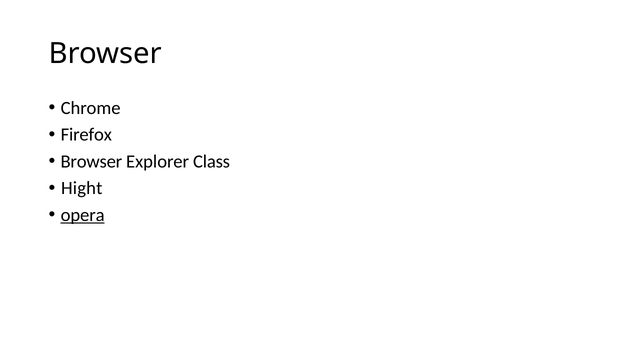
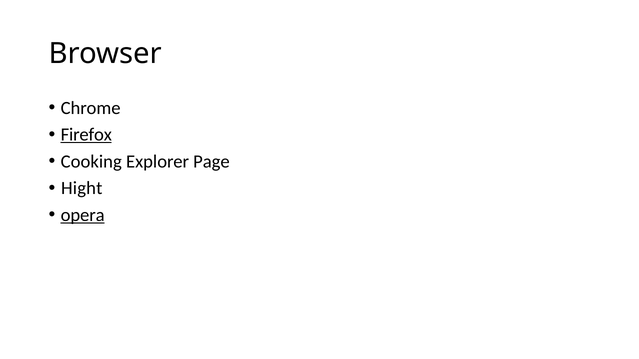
Firefox underline: none -> present (86, 135)
Browser: Browser -> Cooking (91, 162)
Class: Class -> Page (211, 162)
